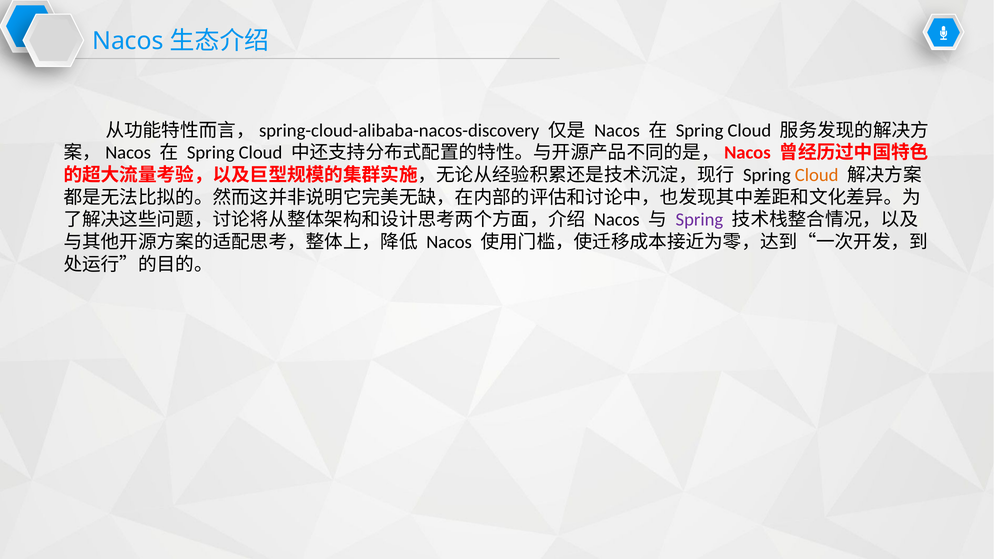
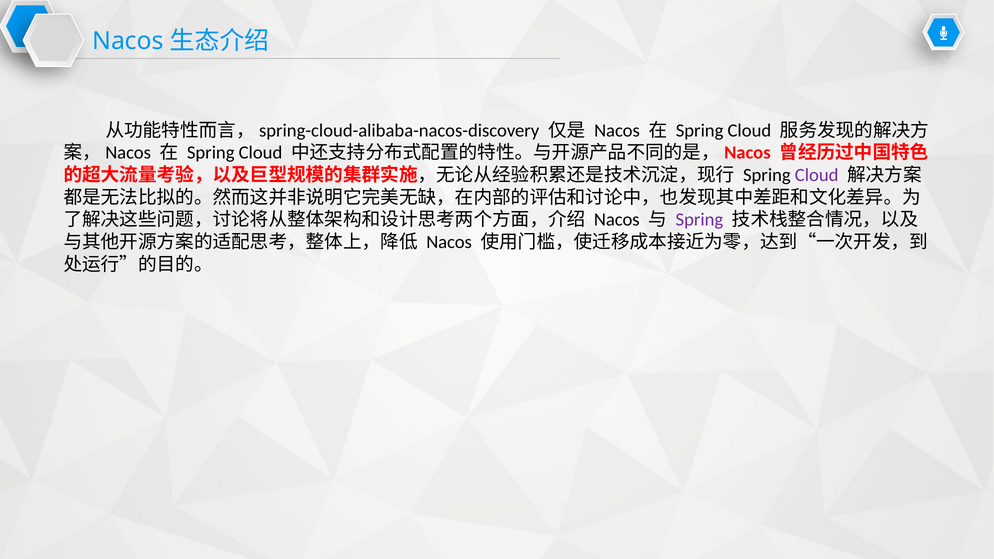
Cloud colour: orange -> purple (817, 175)
